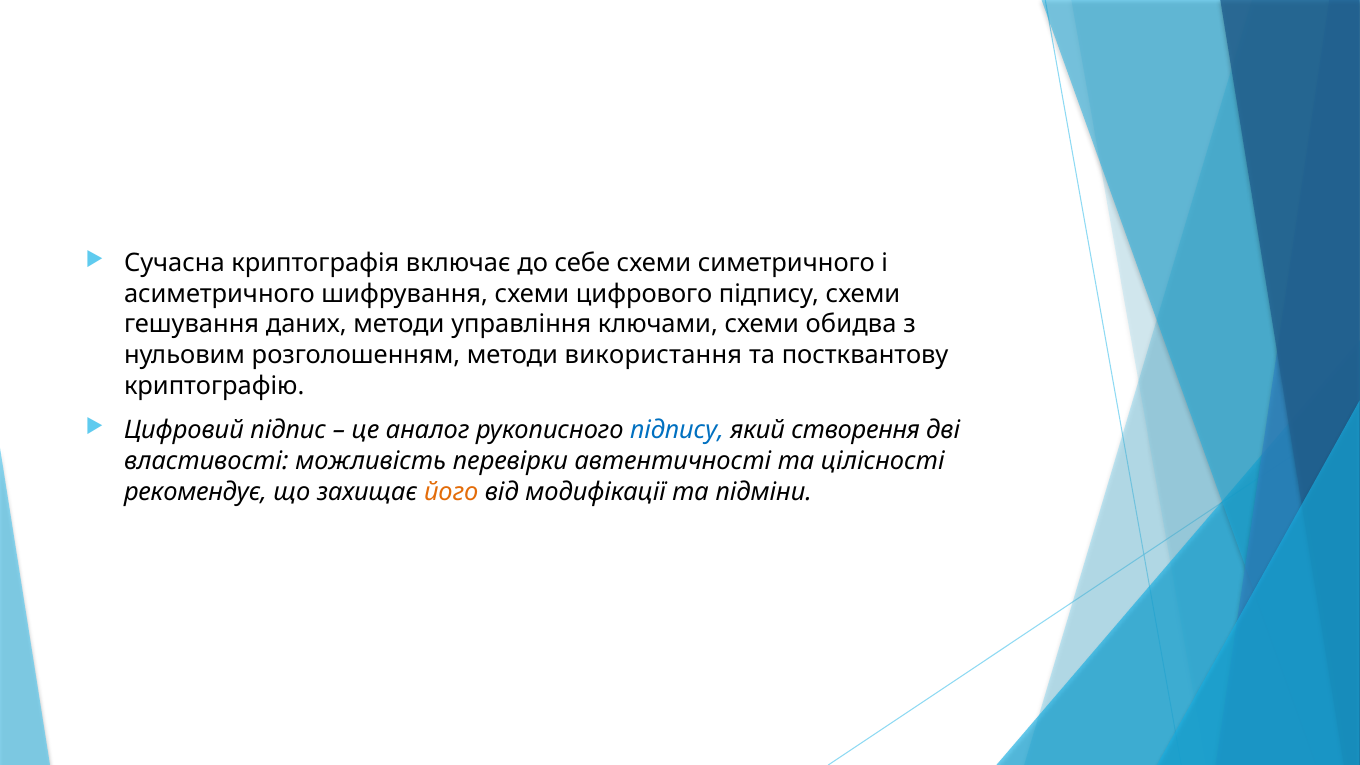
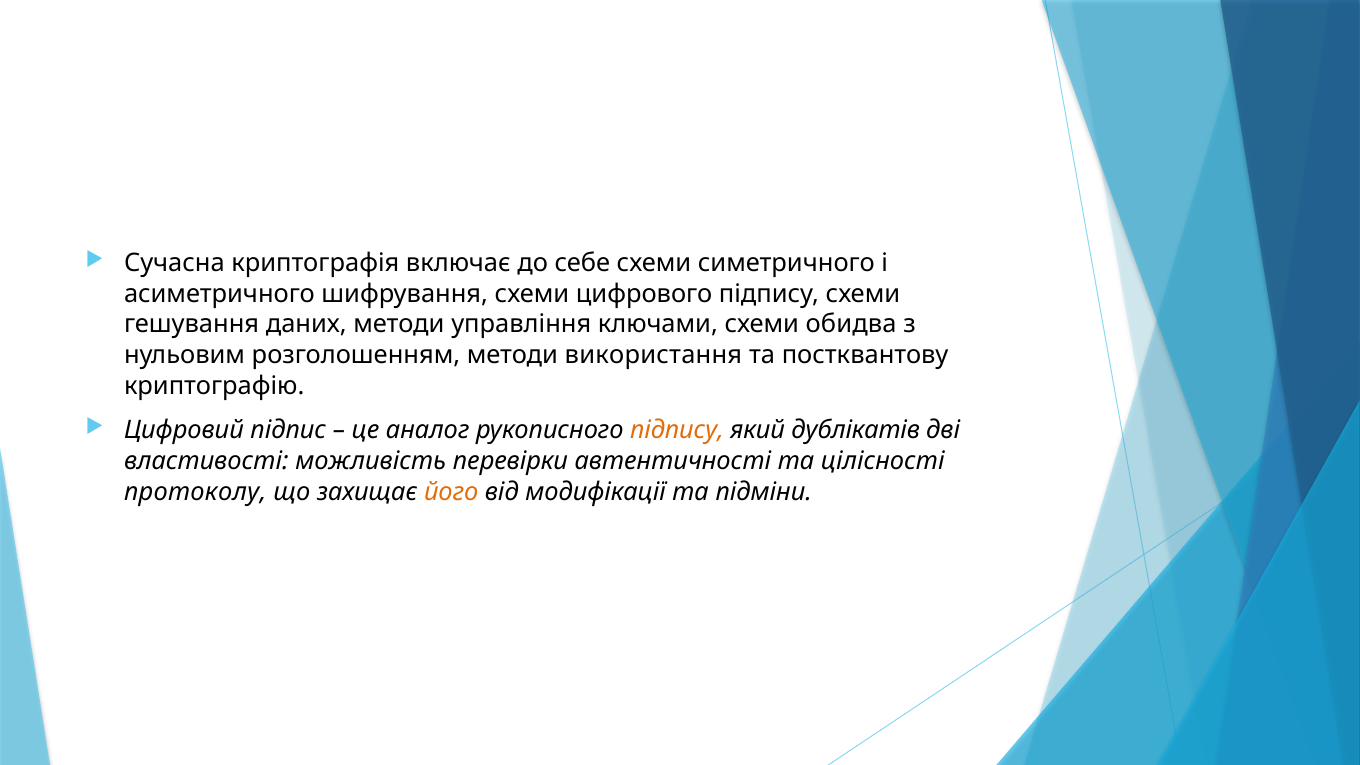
підпису colour: blue -> orange (677, 430)
створення: створення -> дублікатів (856, 430)
рекомендує: рекомендує -> протоколу (195, 492)
